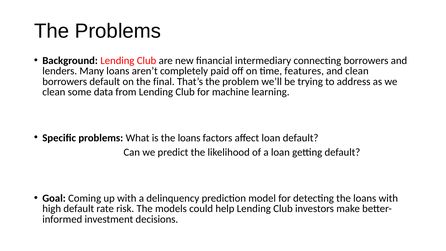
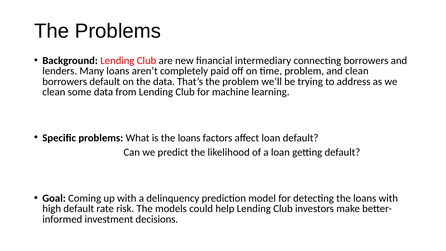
time features: features -> problem (304, 71)
the final: final -> data (164, 81)
